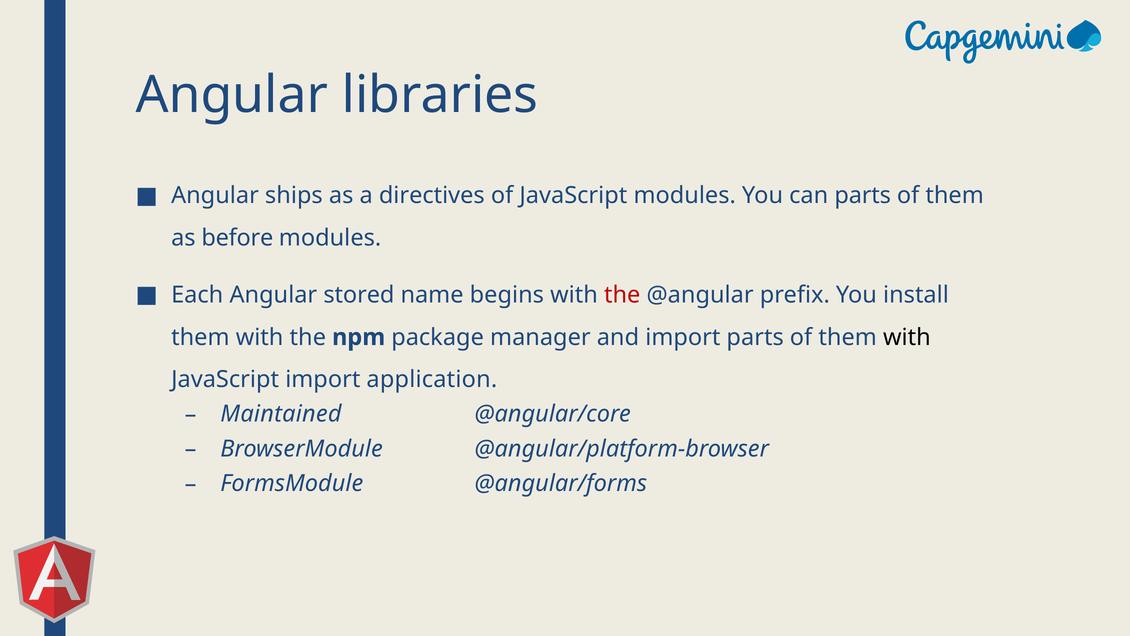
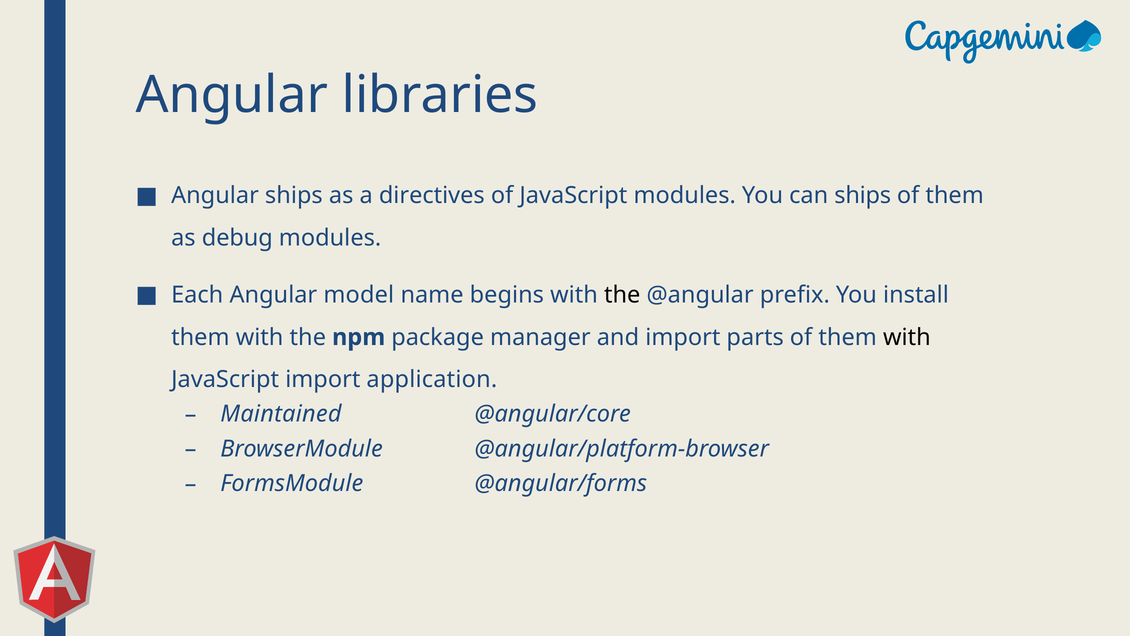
can parts: parts -> ships (863, 196)
before: before -> debug (237, 238)
stored: stored -> model (359, 295)
the colour: red -> black (622, 295)
